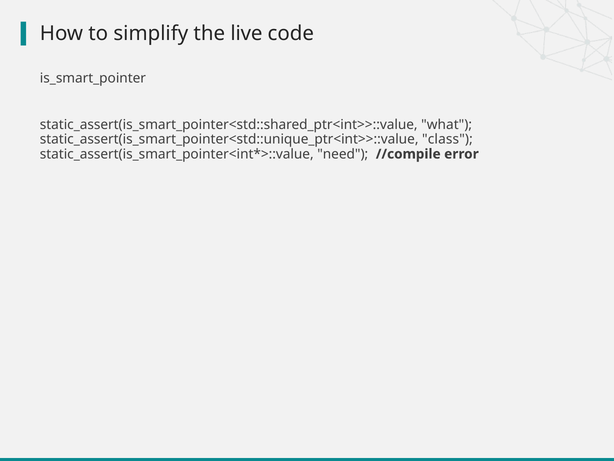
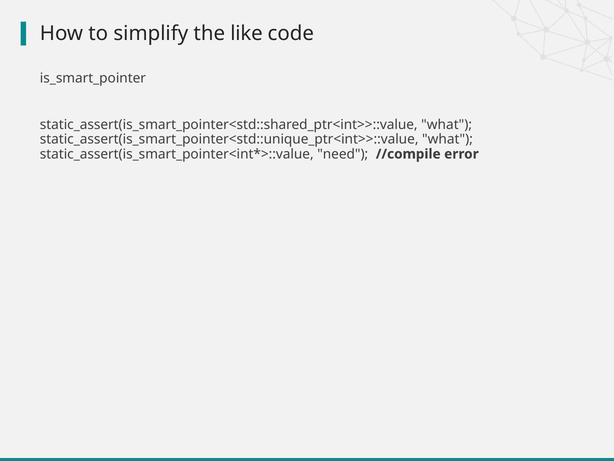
live: live -> like (246, 33)
static_assert(is_smart_pointer<std::unique_ptr<int>>::value class: class -> what (448, 139)
